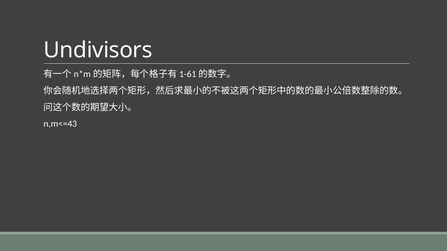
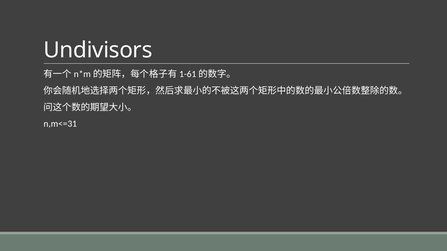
n,m<=43: n,m<=43 -> n,m<=31 (60, 124)
